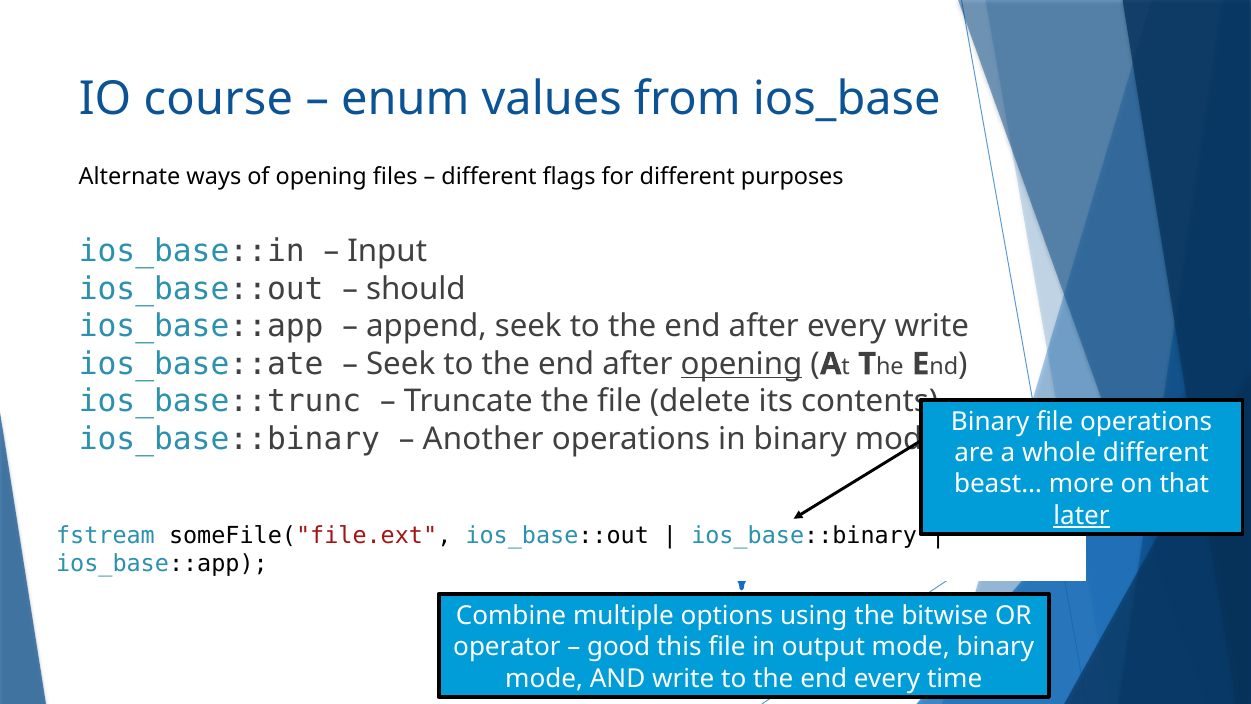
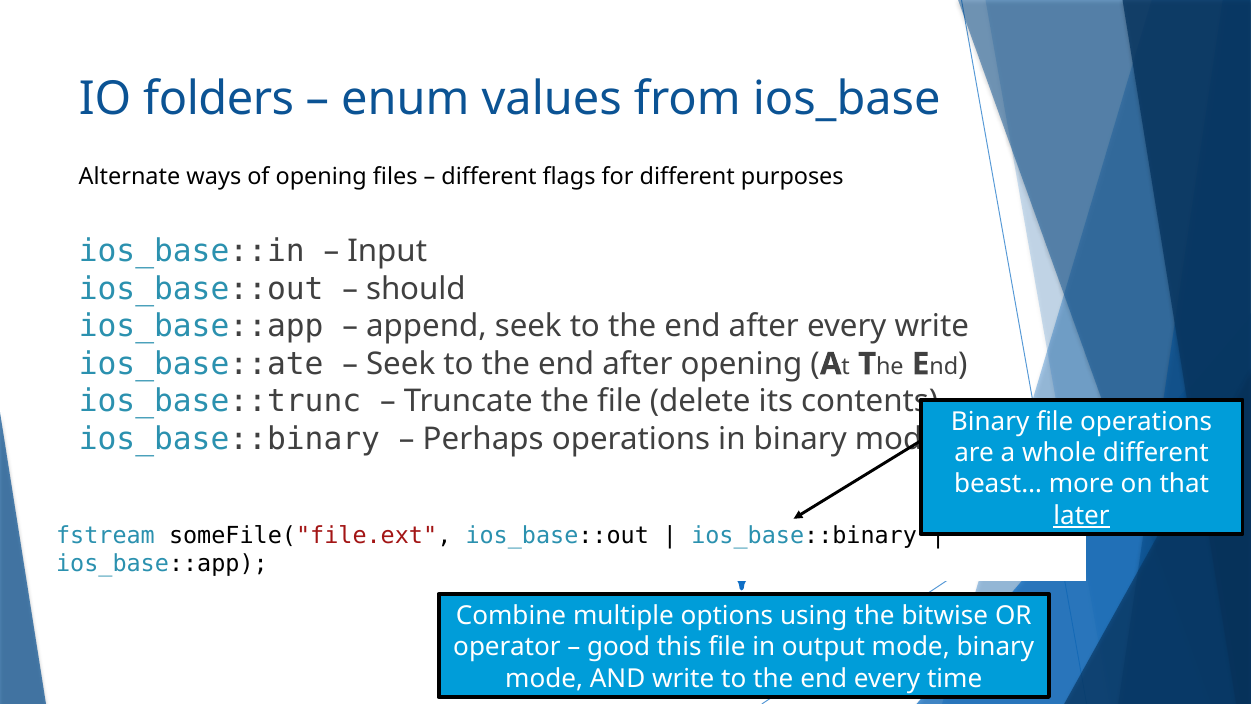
course: course -> folders (219, 99)
opening underline: present -> none (742, 364)
Another: Another -> Perhaps (483, 439)
